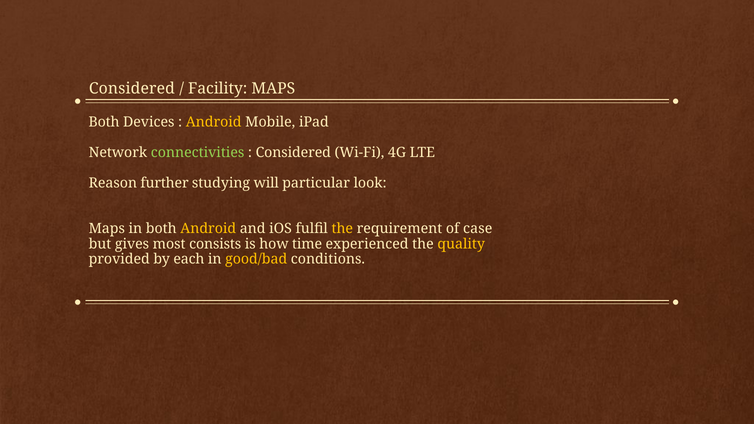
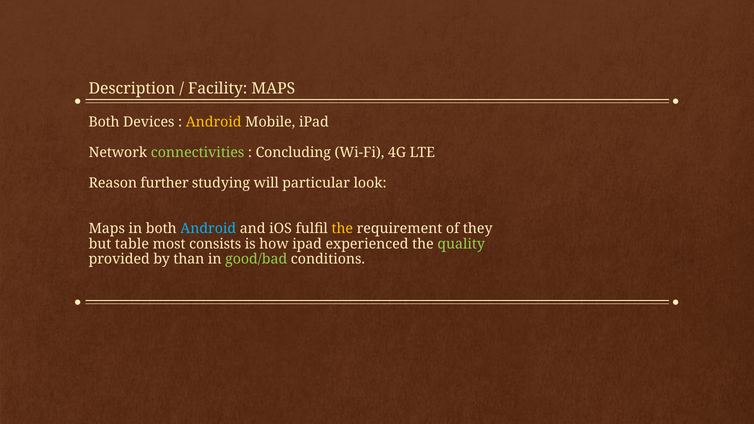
Considered: Considered -> Description (132, 89)
Considered: Considered -> Concluding (293, 153)
Android colour: yellow -> light blue (208, 229)
case: case -> they (478, 229)
gives: gives -> table (132, 244)
how time: time -> ipad (307, 244)
quality colour: yellow -> light green (461, 244)
each: each -> than (189, 259)
good/bad colour: yellow -> light green (256, 259)
